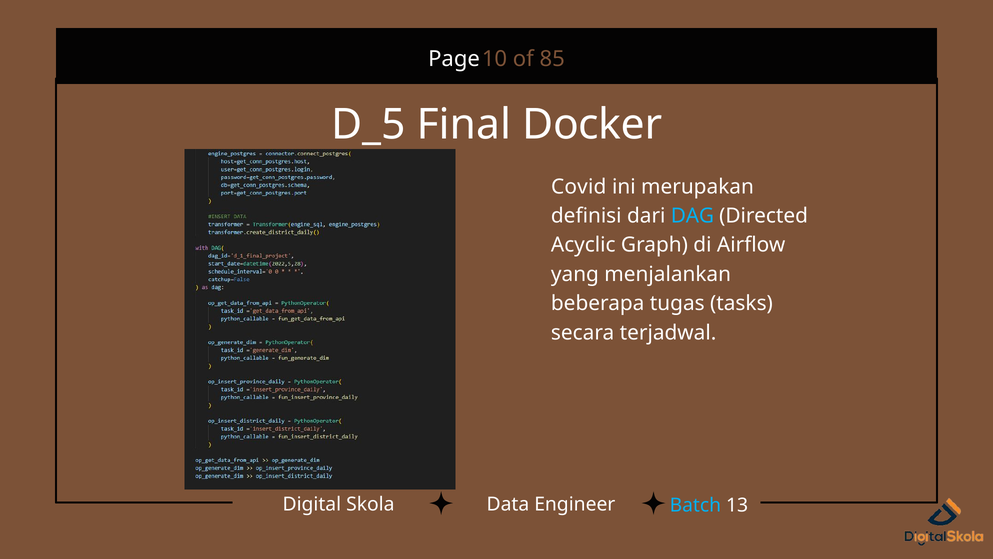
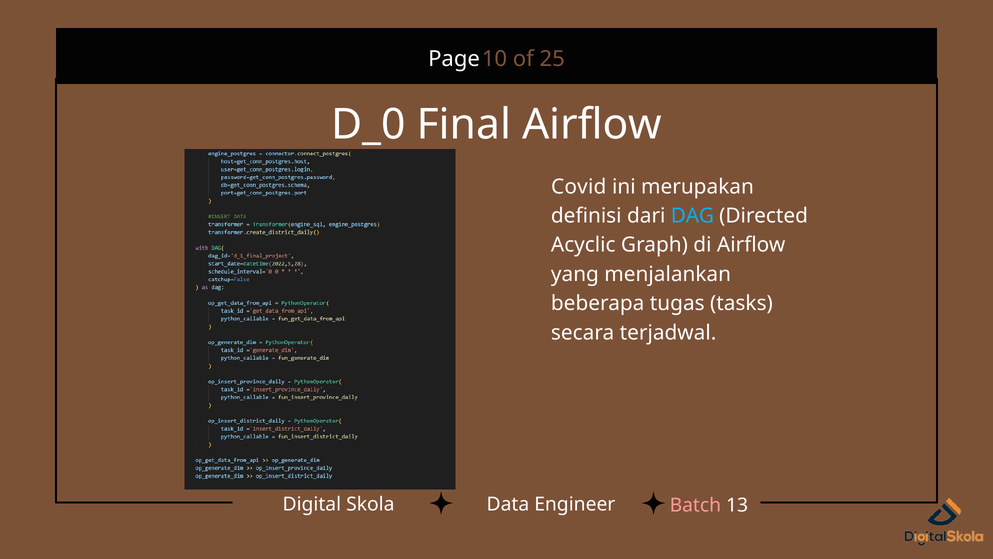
85: 85 -> 25 (552, 59)
D_5: D_5 -> D_0 (368, 124)
Final Docker: Docker -> Airflow (592, 124)
Batch colour: light blue -> pink (695, 505)
